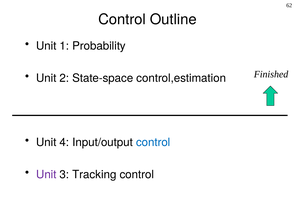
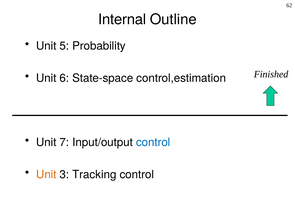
Control: Control -> Internal (122, 19)
1: 1 -> 5 (64, 46)
2: 2 -> 6 (64, 78)
4: 4 -> 7 (64, 142)
Unit colour: purple -> orange (46, 175)
